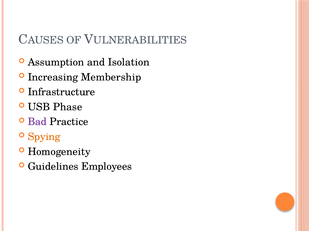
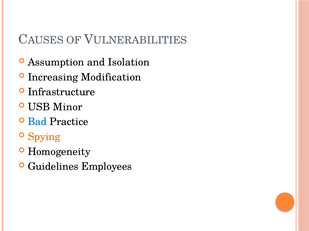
Membership: Membership -> Modification (111, 77)
Phase: Phase -> Minor (68, 107)
Bad colour: purple -> blue (37, 122)
